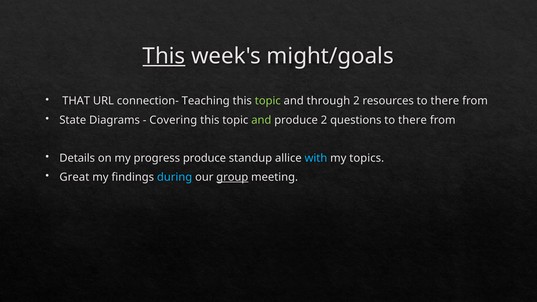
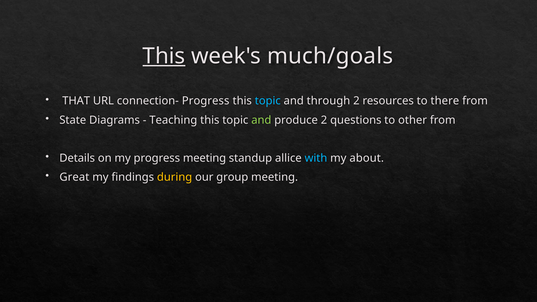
might/goals: might/goals -> much/goals (330, 56)
connection- Teaching: Teaching -> Progress (206, 101)
topic colour: light green -> light blue (268, 101)
Covering: Covering -> Teaching (173, 120)
there: there -> other (413, 120)
progress produce: produce -> meeting (204, 158)
topics: topics -> about (367, 158)
during colour: light blue -> yellow (175, 177)
group underline: present -> none (232, 177)
